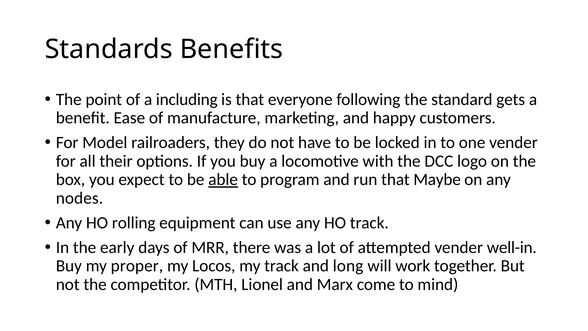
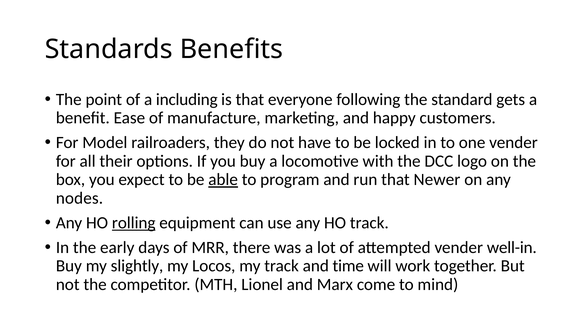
Maybe: Maybe -> Newer (437, 179)
rolling underline: none -> present (134, 223)
proper: proper -> slightly (137, 266)
long: long -> time (348, 266)
